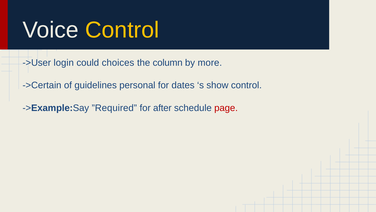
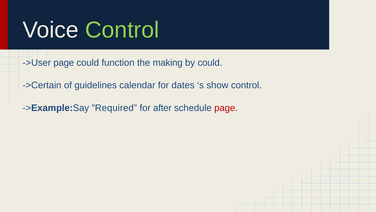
Control colour: yellow -> light green (122, 30)
->User login: login -> page (64, 63)
choices: choices -> function (118, 63)
column: column -> making (168, 63)
by more: more -> could (210, 63)
personal: personal -> calendar (137, 85)
